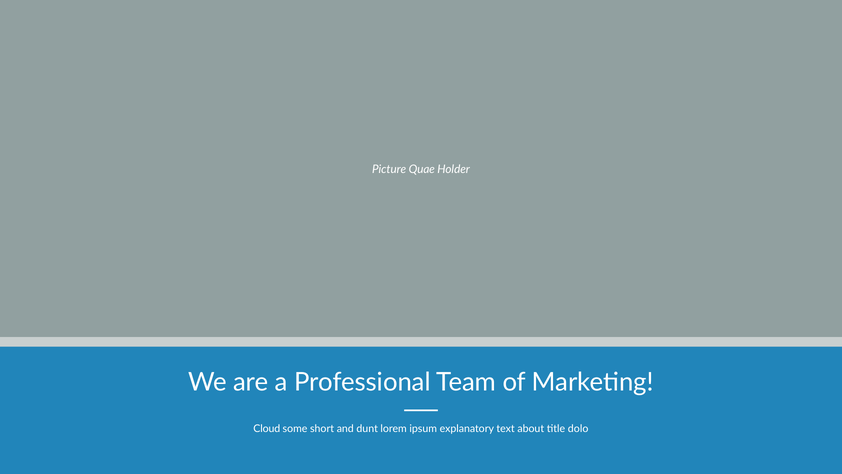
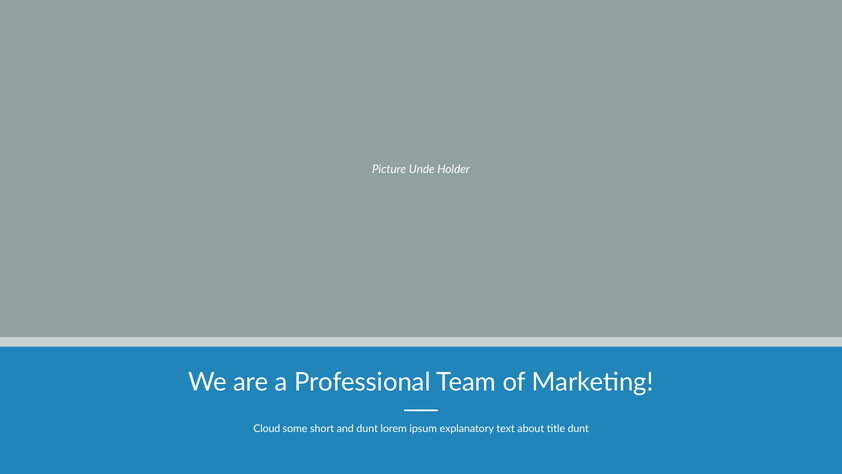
Quae: Quae -> Unde (422, 169)
title dolo: dolo -> dunt (578, 428)
